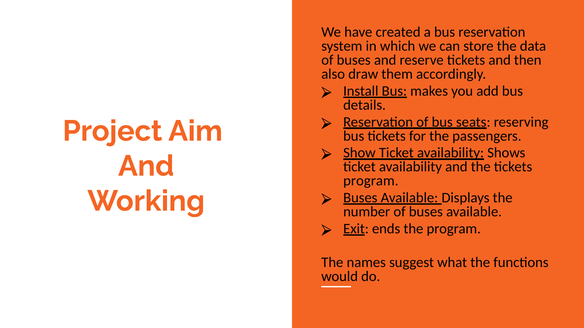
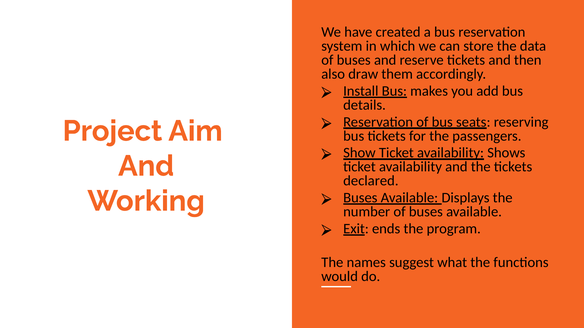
program: program -> declared (371, 181)
